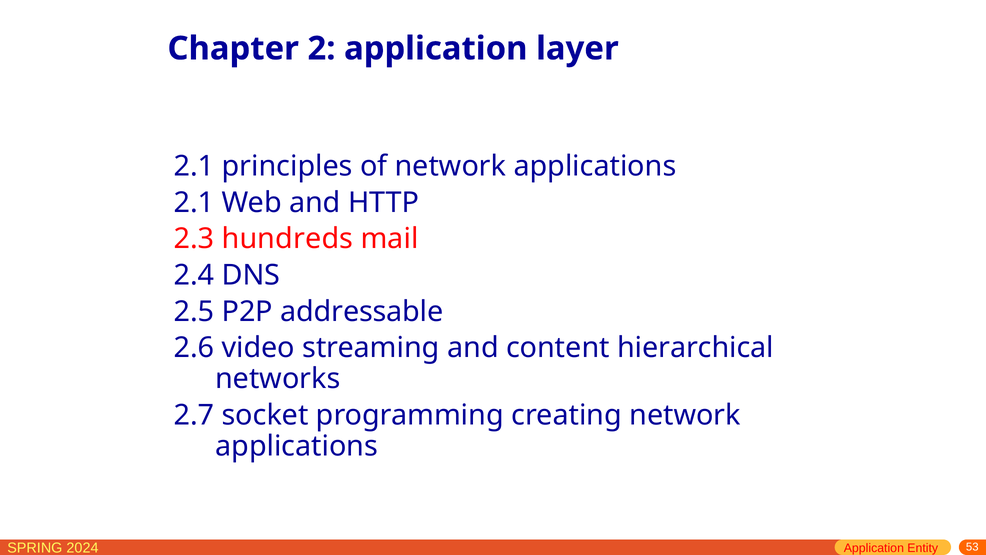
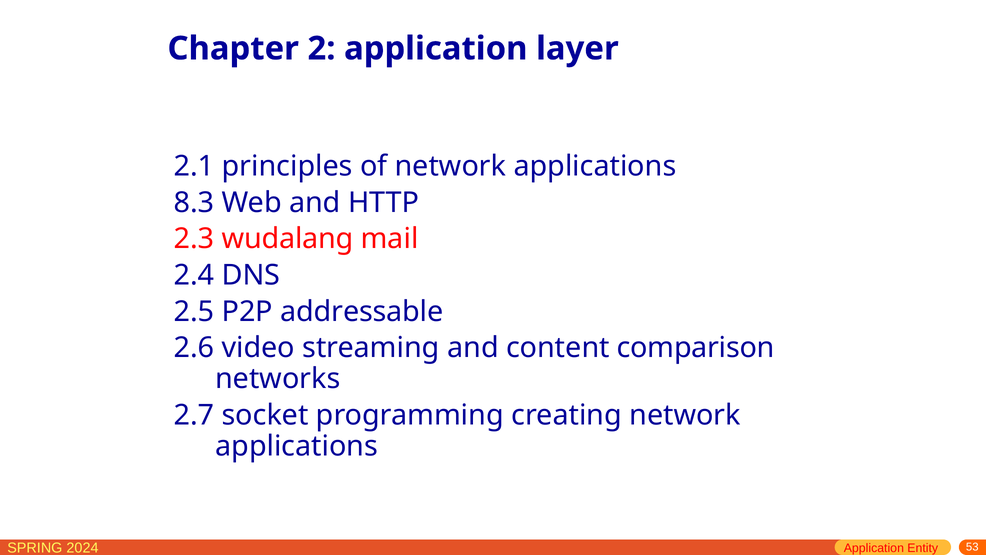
2.1: 2.1 -> 8.3 (194, 203)
hundreds: hundreds -> wudalang (288, 239)
hierarchical: hierarchical -> comparison (696, 348)
